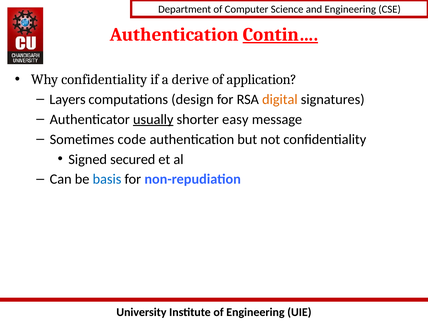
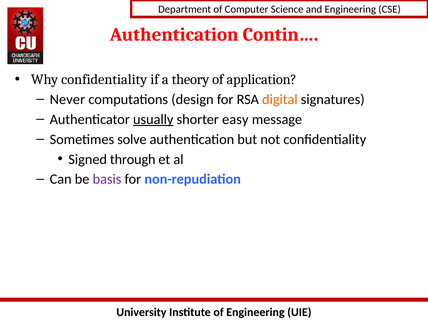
Contin… underline: present -> none (280, 34)
derive: derive -> theory (190, 79)
Layers: Layers -> Never (67, 99)
code: code -> solve (132, 139)
secured: secured -> through (133, 159)
basis colour: blue -> purple (107, 179)
